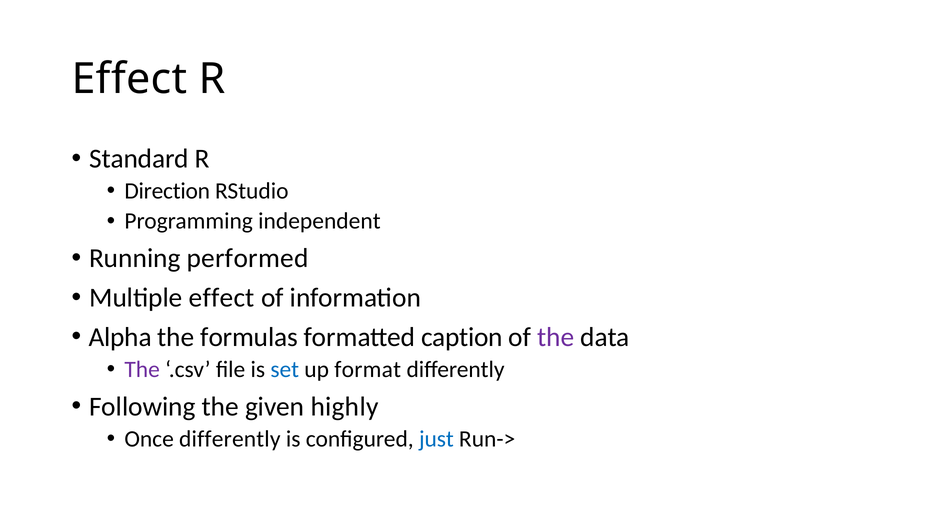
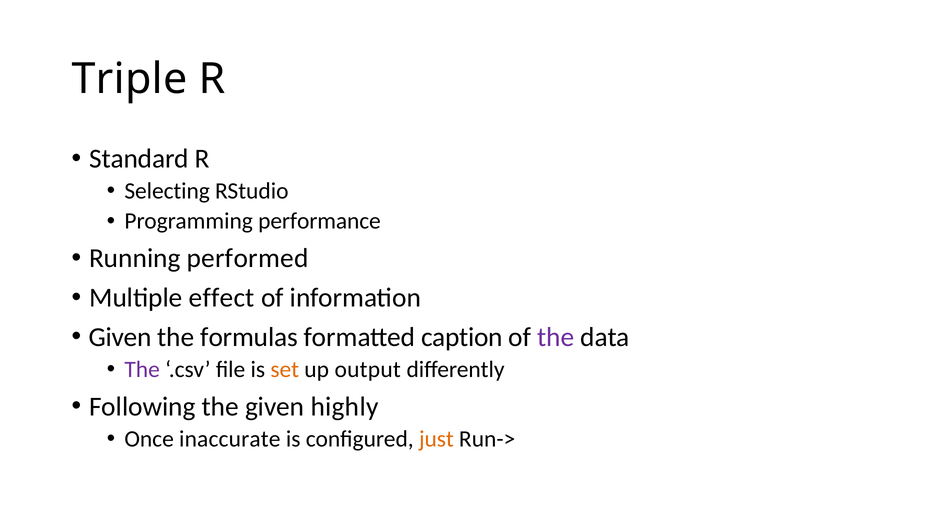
Effect: Effect -> Triple (130, 79)
Direction: Direction -> Selecting (167, 191)
independent: independent -> performance (319, 221)
Alpha: Alpha -> Given (120, 337)
set colour: blue -> orange (285, 369)
format: format -> output (368, 369)
Once differently: differently -> inaccurate (230, 439)
just colour: blue -> orange (436, 439)
